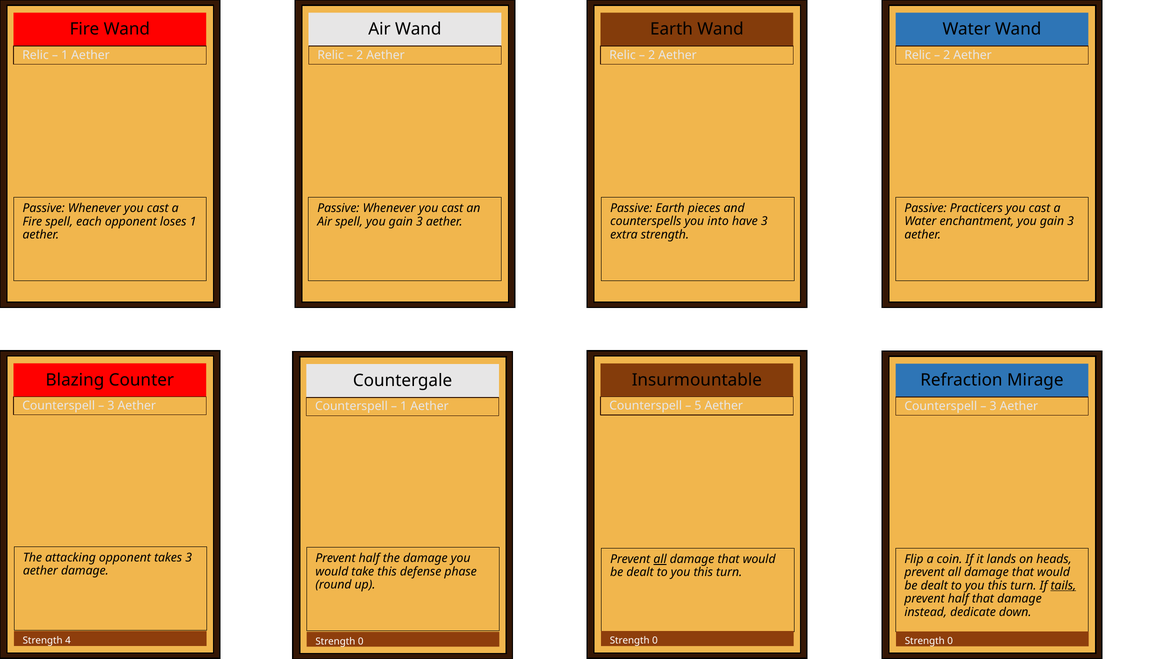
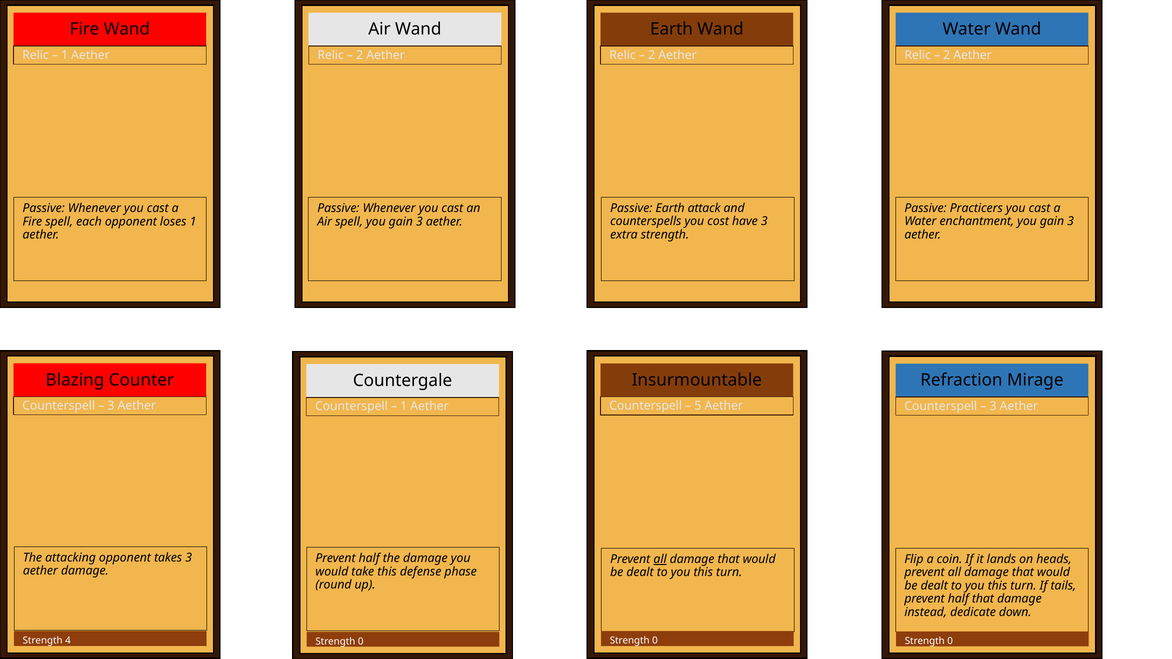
pieces: pieces -> attack (704, 208)
into: into -> cost (718, 221)
tails underline: present -> none (1063, 586)
